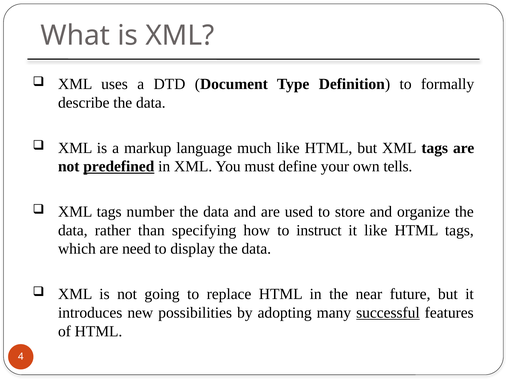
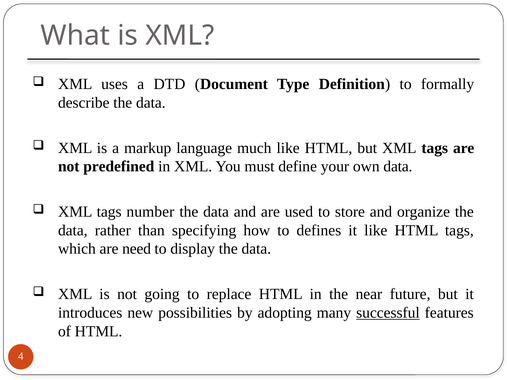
predefined underline: present -> none (119, 167)
own tells: tells -> data (398, 167)
instruct: instruct -> defines (319, 230)
